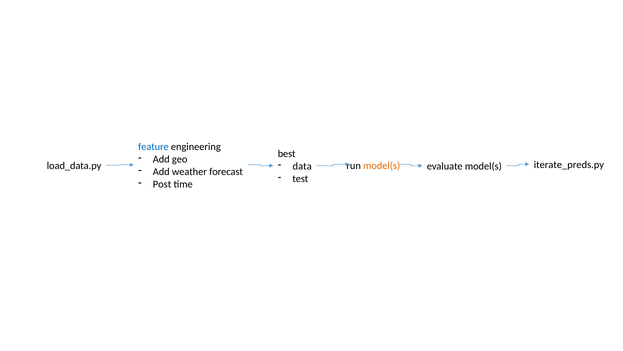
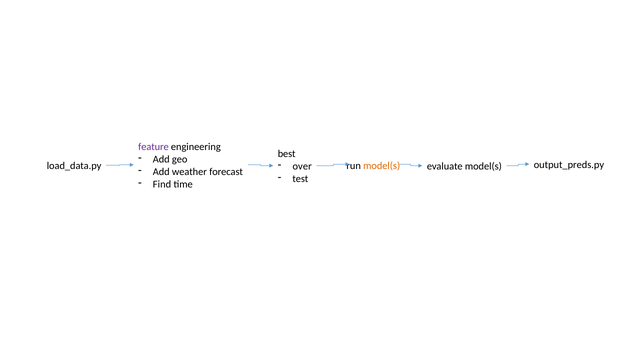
feature colour: blue -> purple (153, 147)
data: data -> over (302, 166)
iterate_preds.py: iterate_preds.py -> output_preds.py (569, 165)
Post: Post -> Find (162, 184)
